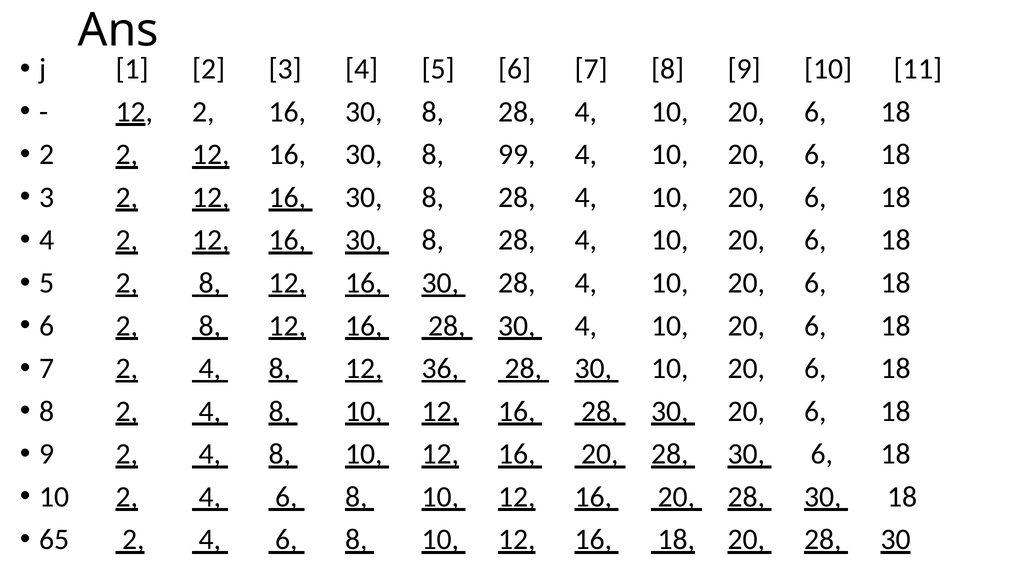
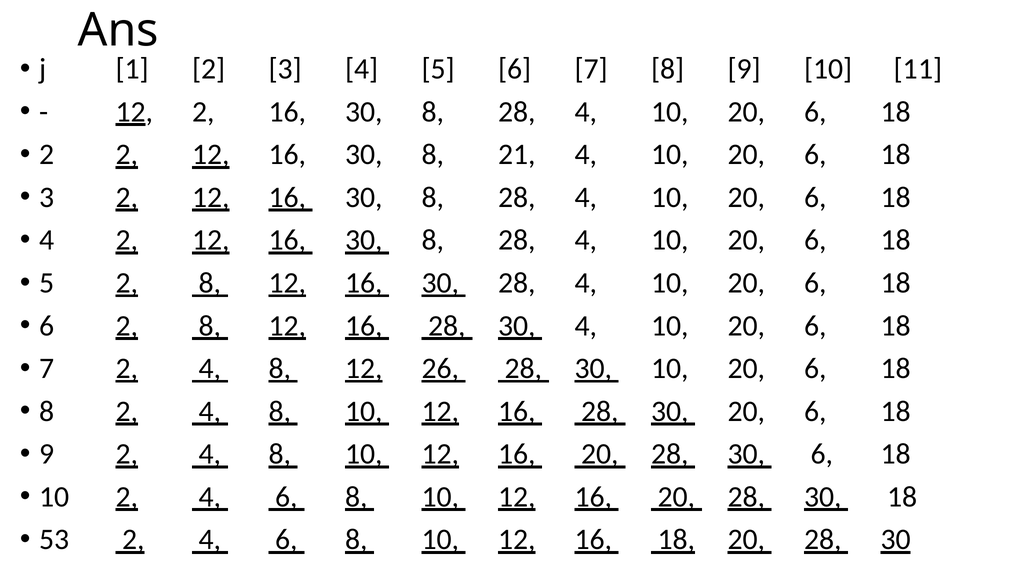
99: 99 -> 21 (517, 154)
36: 36 -> 26 (440, 368)
65: 65 -> 53 (54, 539)
